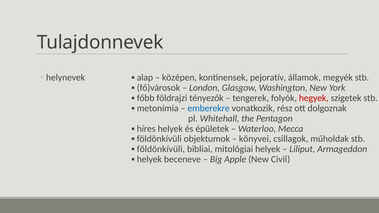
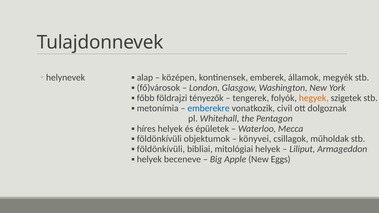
pejoratív: pejoratív -> emberek (268, 78)
hegyek colour: red -> orange (314, 98)
rész: rész -> civil (285, 108)
Civil: Civil -> Eggs (281, 159)
